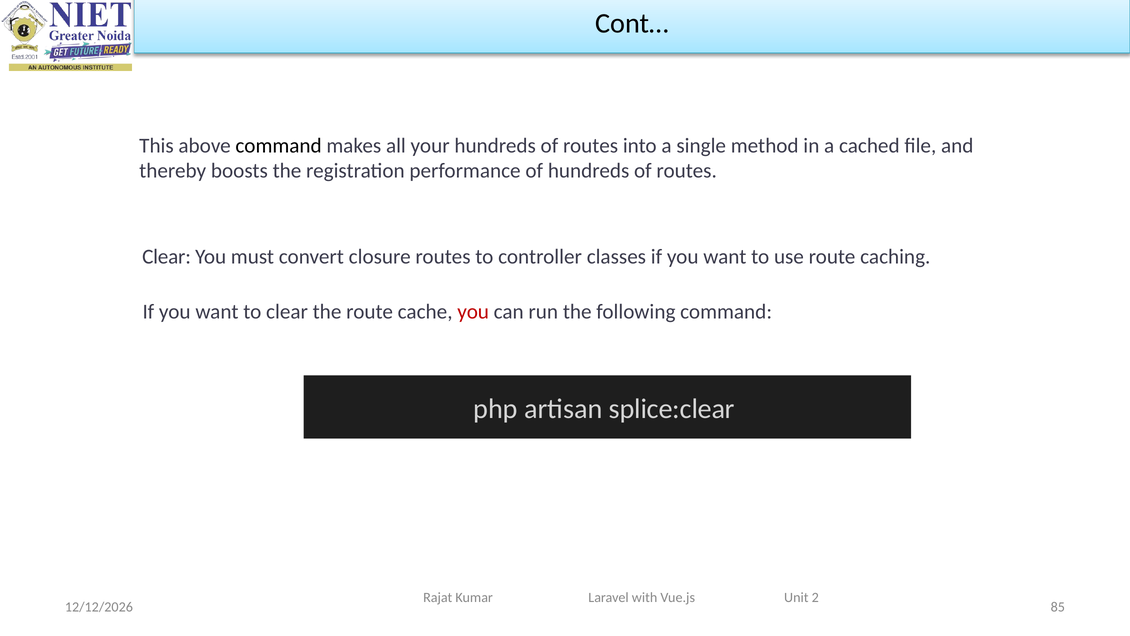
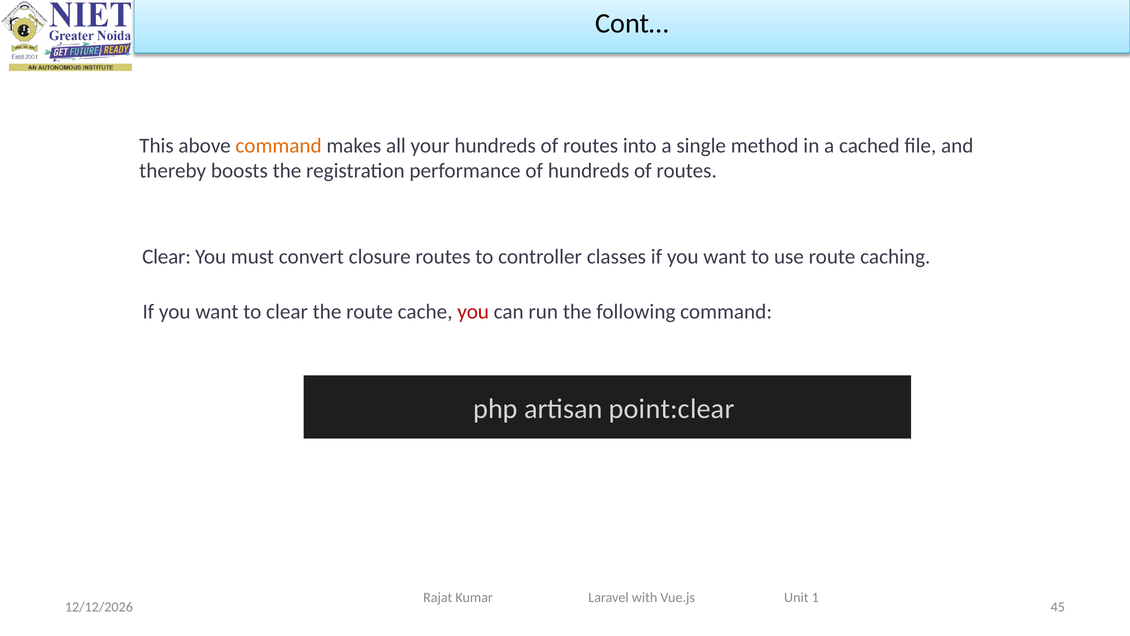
command colour: black -> orange (279, 145)
splice:clear: splice:clear -> point:clear (672, 409)
2: 2 -> 1 (815, 597)
85: 85 -> 45 (1058, 607)
